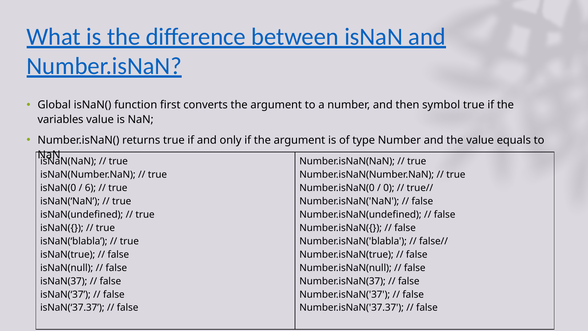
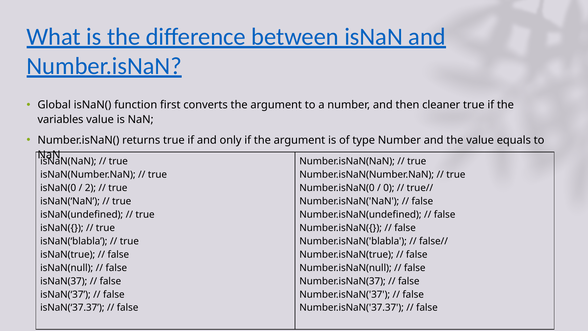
symbol: symbol -> cleaner (441, 105)
6: 6 -> 2 (90, 188)
